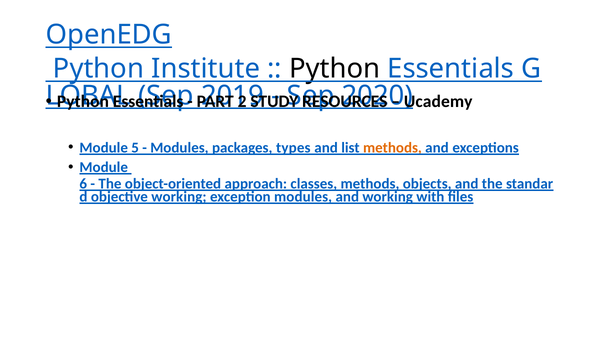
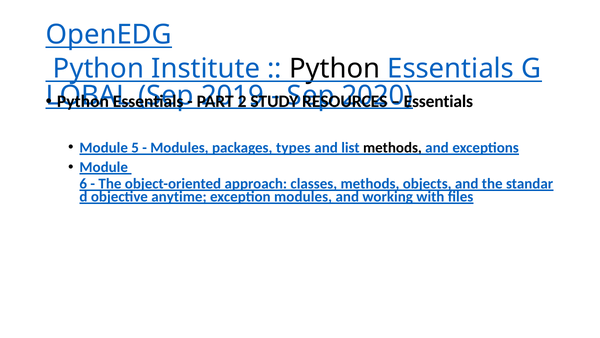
Ucademy: Ucademy -> Essentials (438, 101)
methods colour: orange -> black (392, 147)
objective working: working -> anytime (179, 197)
